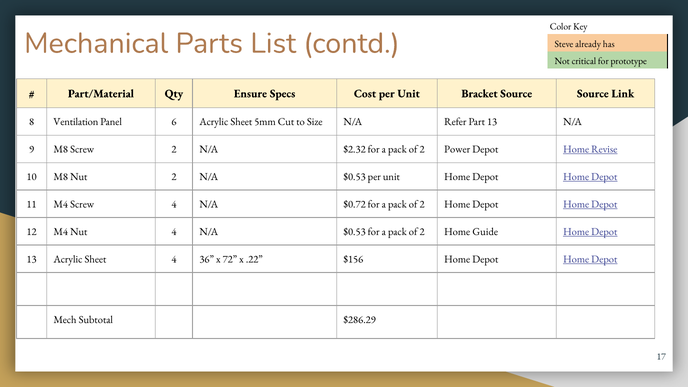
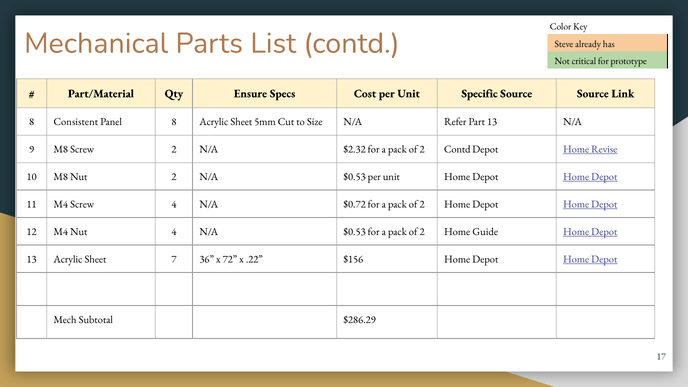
Bracket: Bracket -> Specific (480, 93)
Ventilation: Ventilation -> Consistent (76, 122)
Panel 6: 6 -> 8 (174, 122)
2 Power: Power -> Contd (457, 149)
Sheet 4: 4 -> 7 (174, 259)
